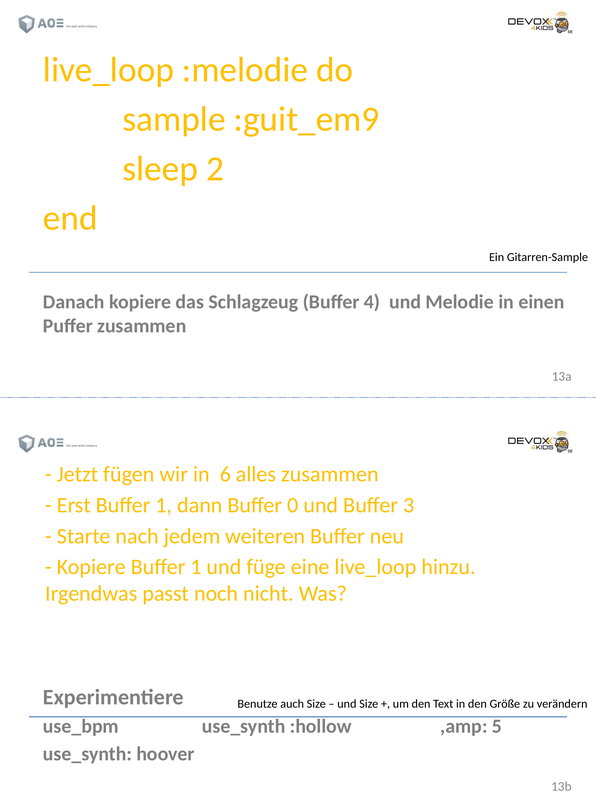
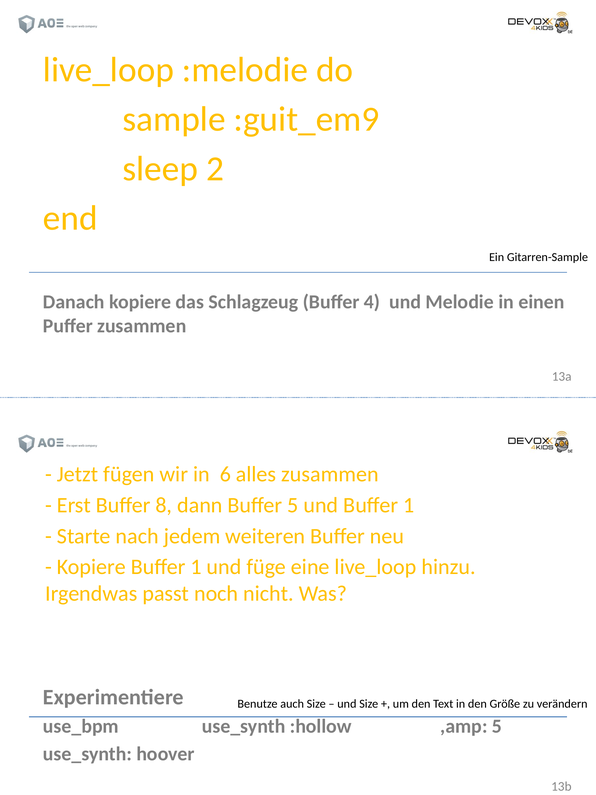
Erst Buffer 1: 1 -> 8 (164, 505)
Buffer 0: 0 -> 5 (293, 505)
und Buffer 3: 3 -> 1 (409, 505)
